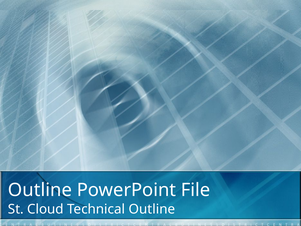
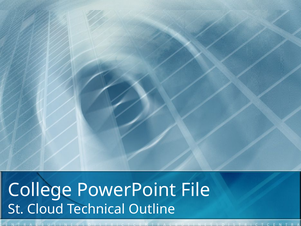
Outline: Outline -> College (40, 190)
